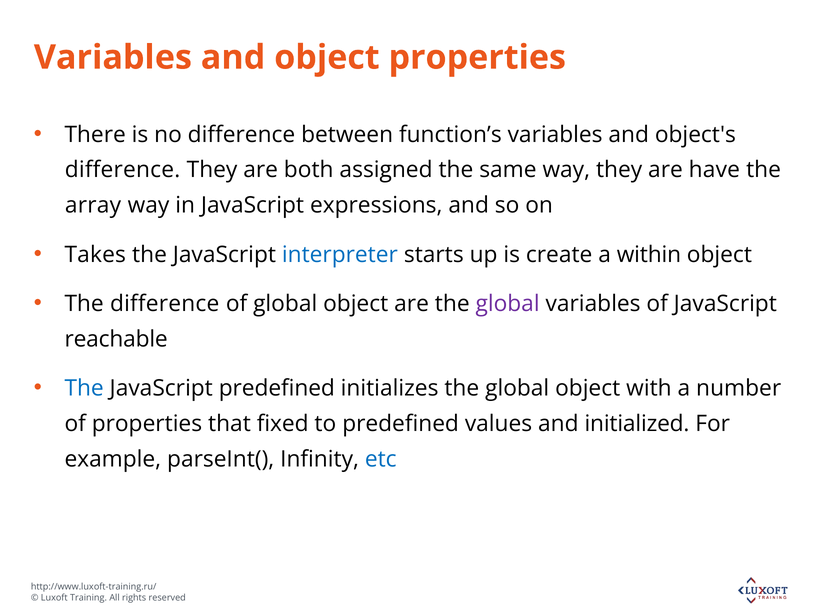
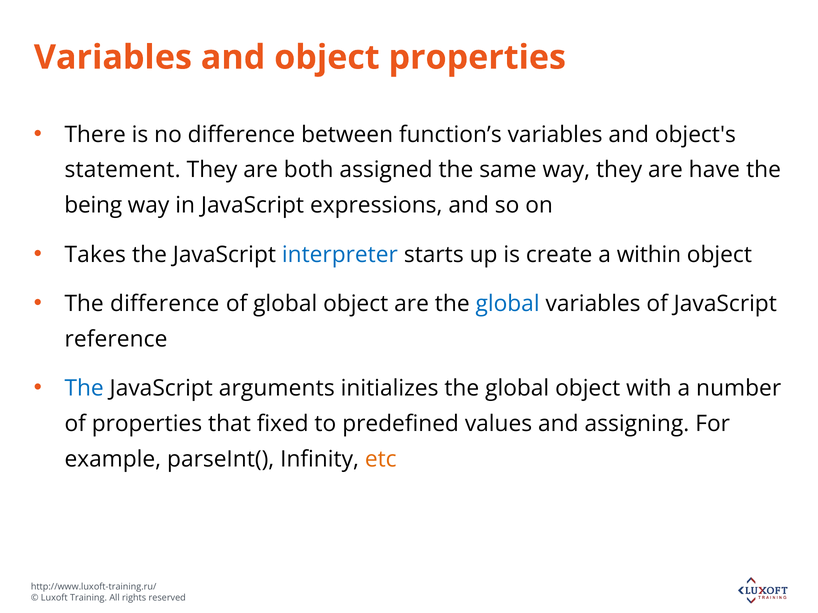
difference: difference -> statement (123, 170)
array: array -> being (93, 206)
global colour: purple -> blue (508, 304)
reachable: reachable -> reference (116, 339)
JavaScript predefined: predefined -> arguments (277, 389)
initialized: initialized -> assigning (637, 424)
etc colour: blue -> orange (381, 459)
